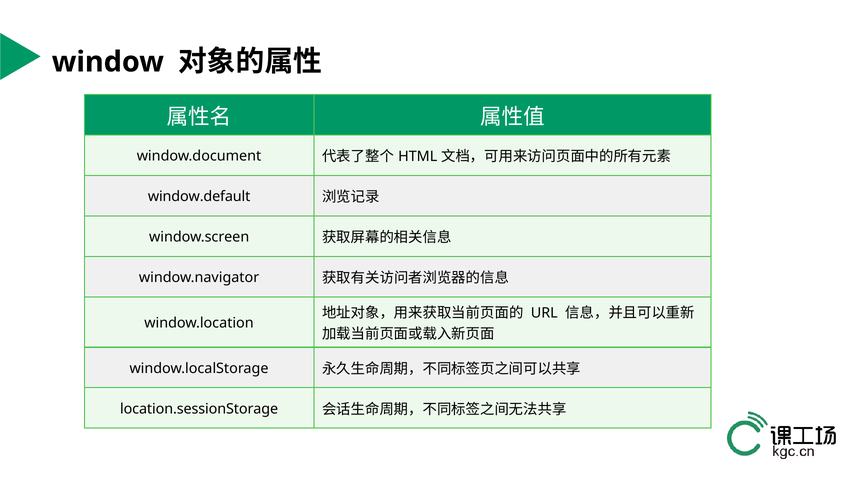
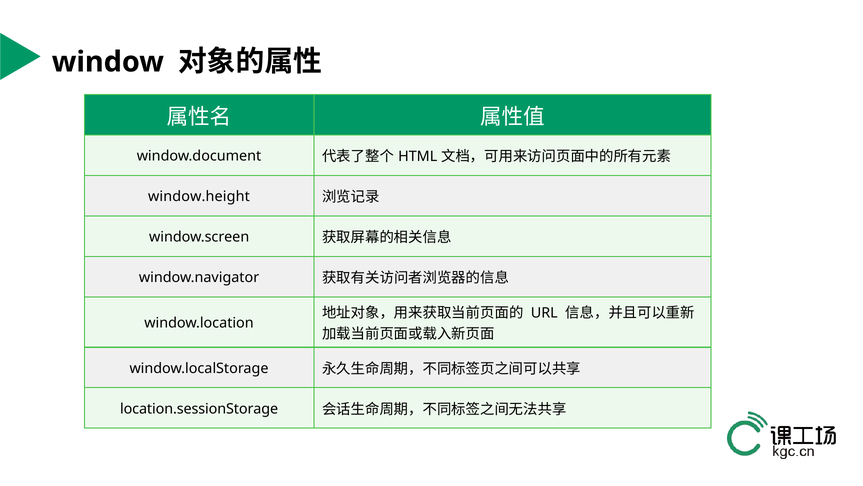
window.default: window.default -> window.height (199, 196)
